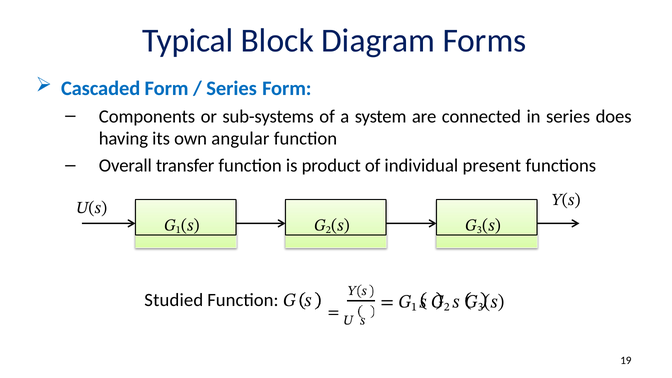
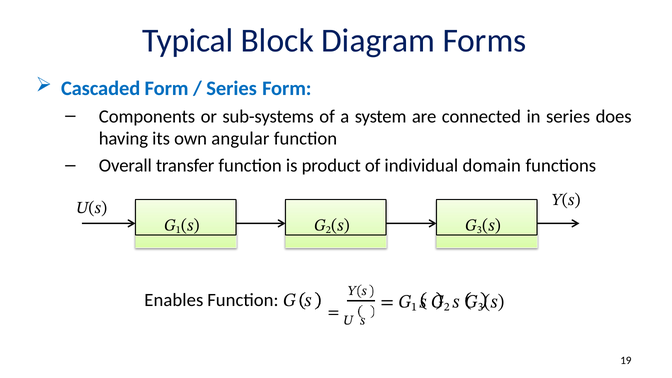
present: present -> domain (492, 166)
Studied: Studied -> Enables (174, 300)
